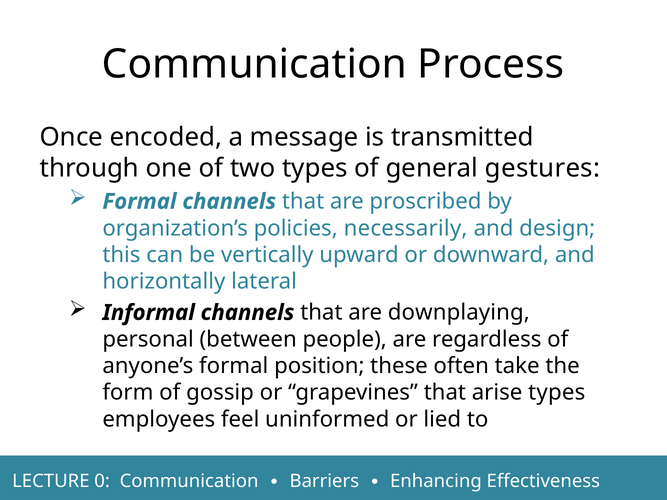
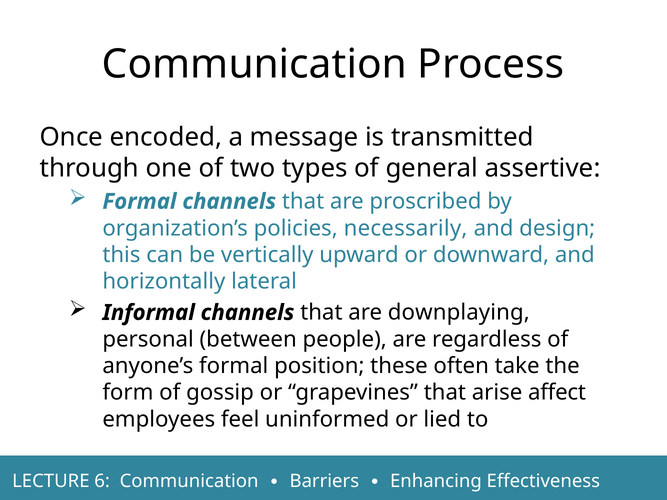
gestures: gestures -> assertive (543, 169)
arise types: types -> affect (557, 393)
0: 0 -> 6 (102, 481)
